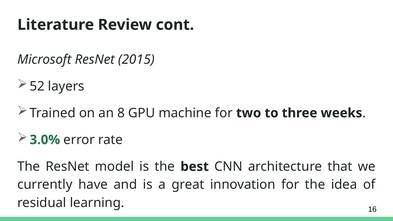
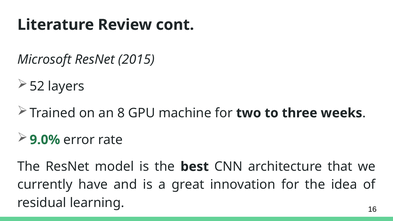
3.0%: 3.0% -> 9.0% (45, 140)
